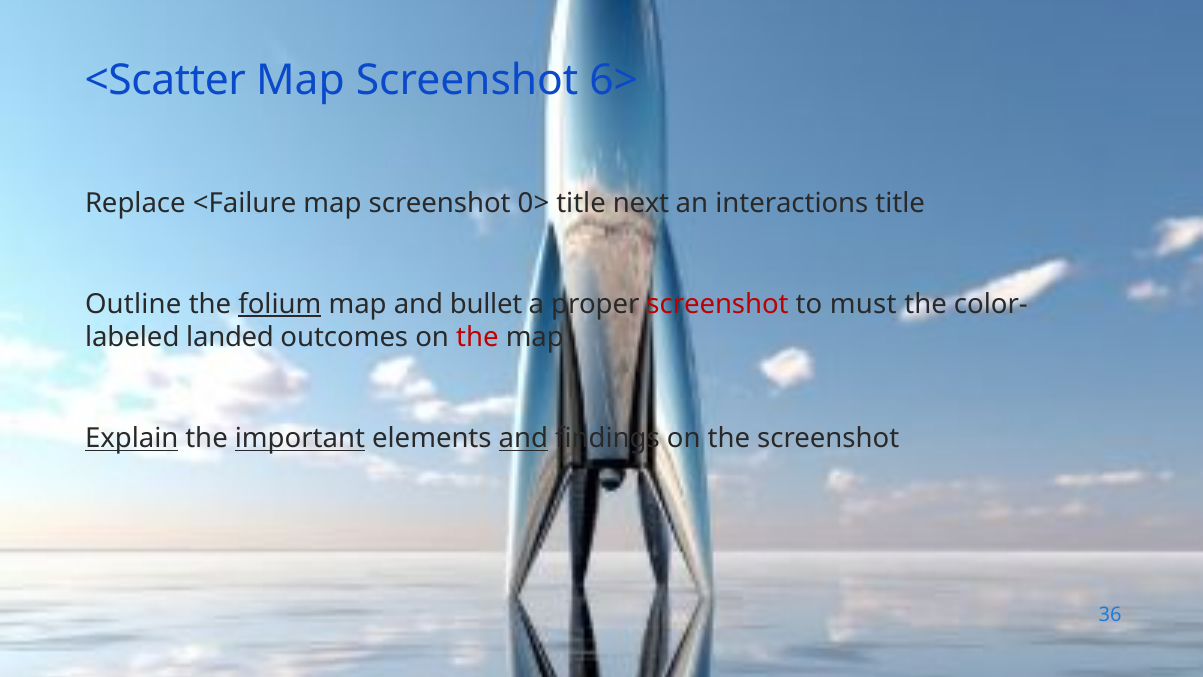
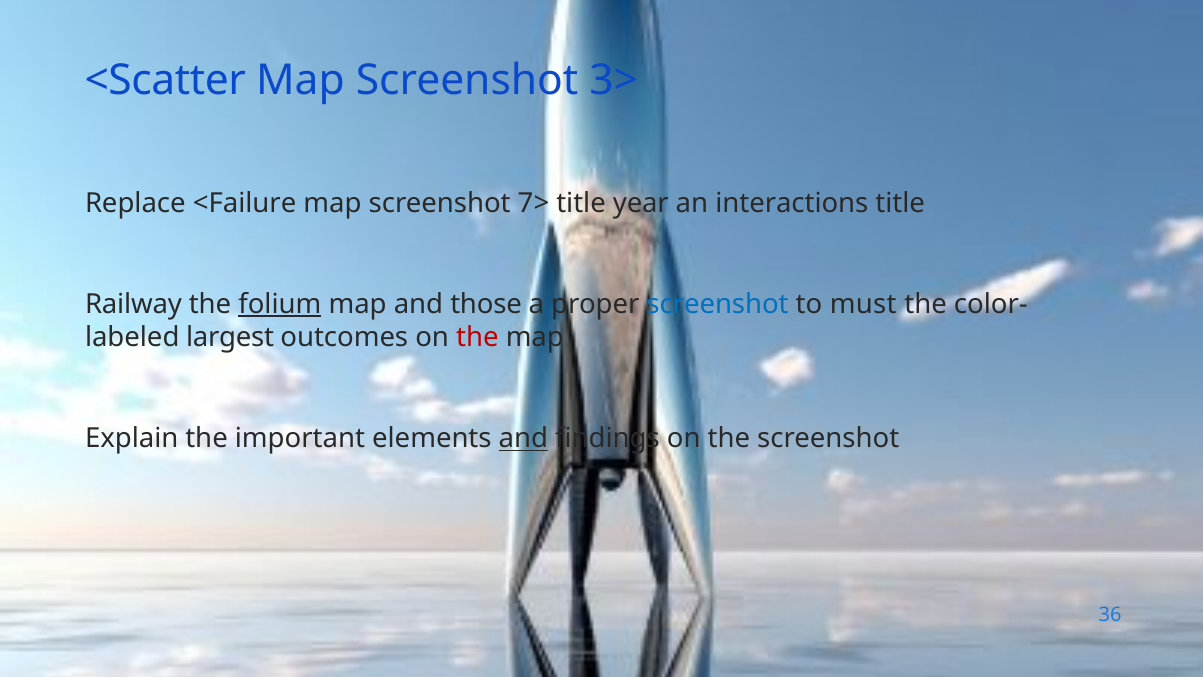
6>: 6> -> 3> (614, 80)
0>: 0> -> 7> (534, 203)
next: next -> year (641, 203)
Outline: Outline -> Railway (133, 304)
bullet: bullet -> those (486, 304)
screenshot colour: red -> blue (718, 304)
landed: landed -> largest (230, 337)
Explain underline: present -> none (132, 438)
important underline: present -> none (300, 438)
